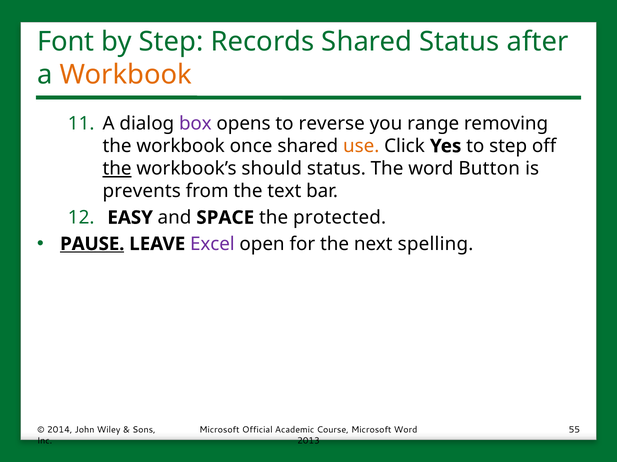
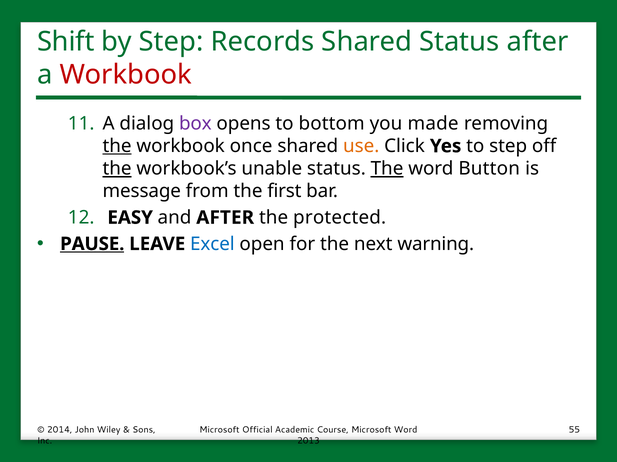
Font: Font -> Shift (66, 42)
Workbook colour: orange -> red (126, 75)
reverse: reverse -> bottom (332, 124)
range: range -> made (433, 124)
the underline: none -> present (117, 146)
should: should -> unable (272, 169)
The underline: none -> present (387, 169)
prevents: prevents -> message (142, 192)
text: text -> first (284, 192)
and SPACE: SPACE -> AFTER (225, 218)
Excel colour: purple -> blue (212, 244)
spelling: spelling -> warning (436, 244)
